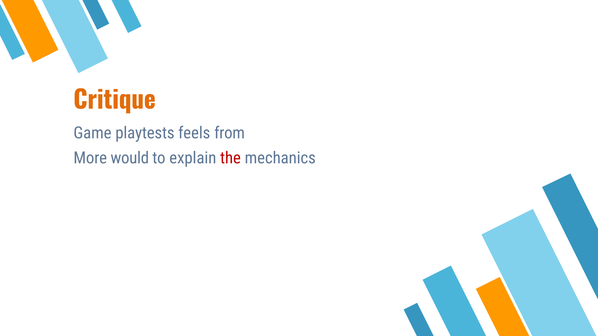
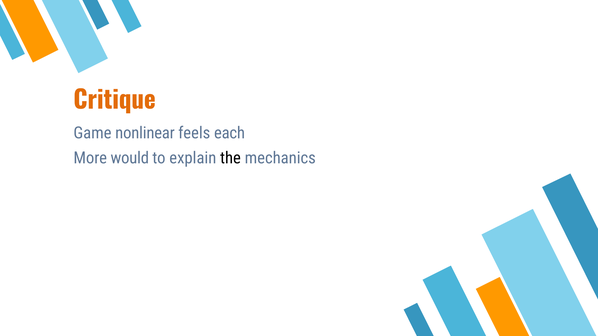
playtests: playtests -> nonlinear (145, 133)
from: from -> each (230, 133)
the colour: red -> black (230, 158)
